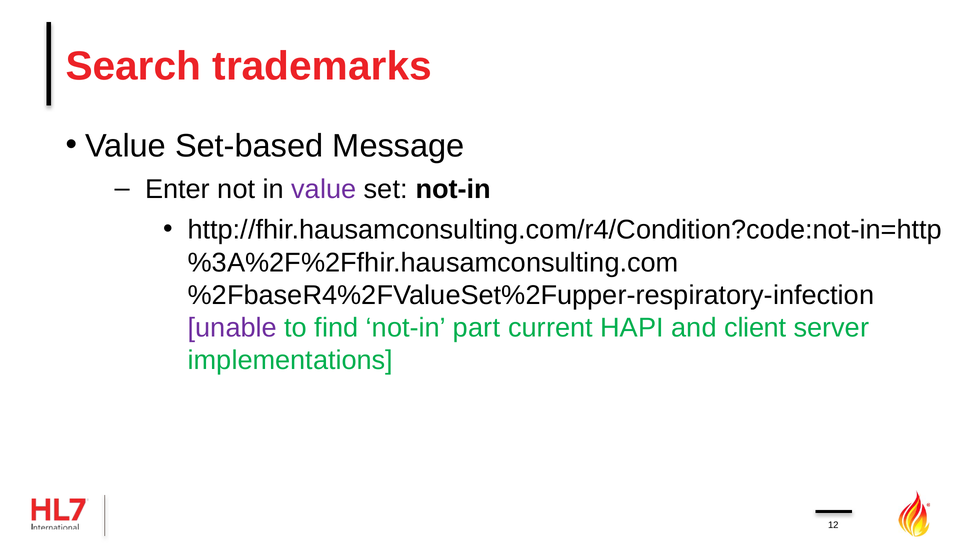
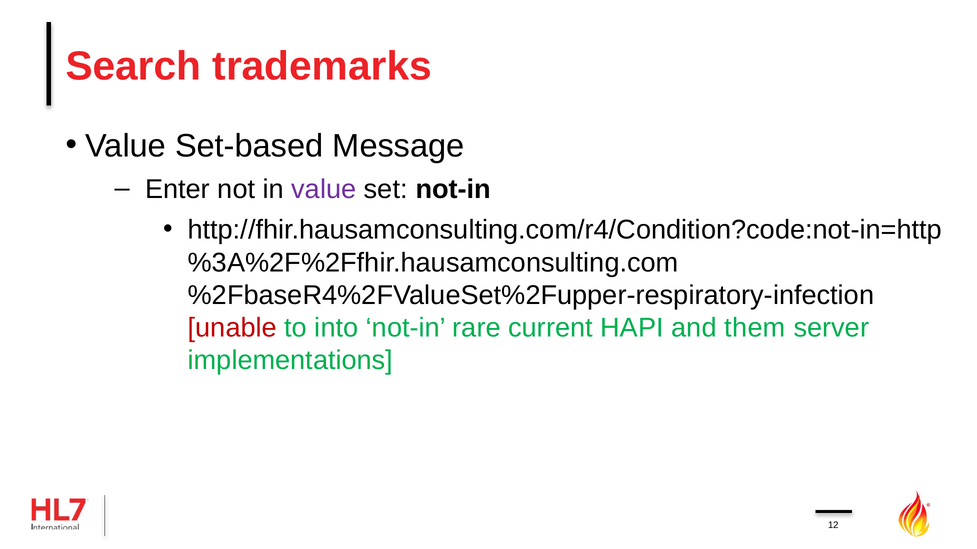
unable colour: purple -> red (232, 328)
find: find -> into (336, 328)
part: part -> rare (477, 328)
client: client -> them (755, 328)
